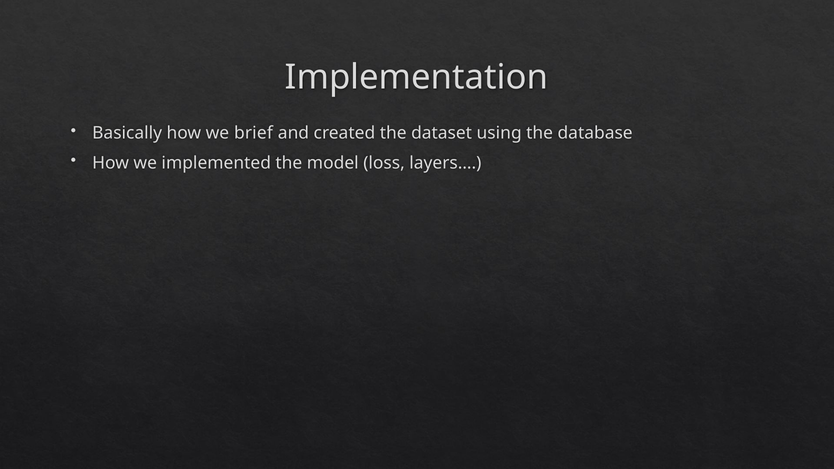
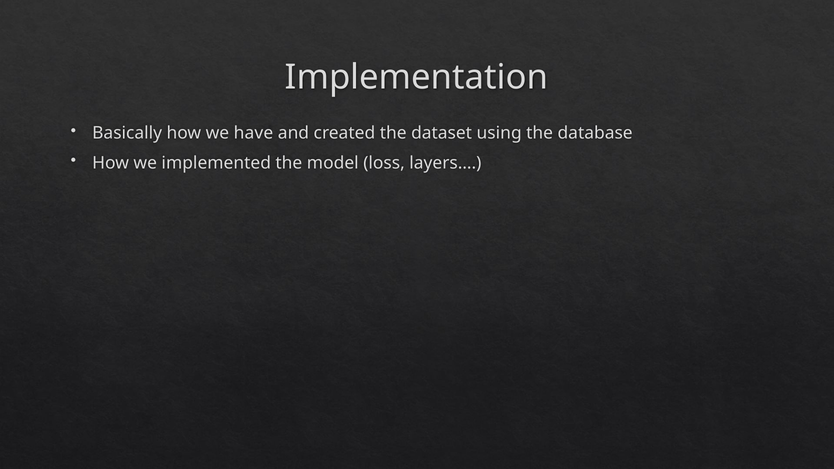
brief: brief -> have (253, 133)
